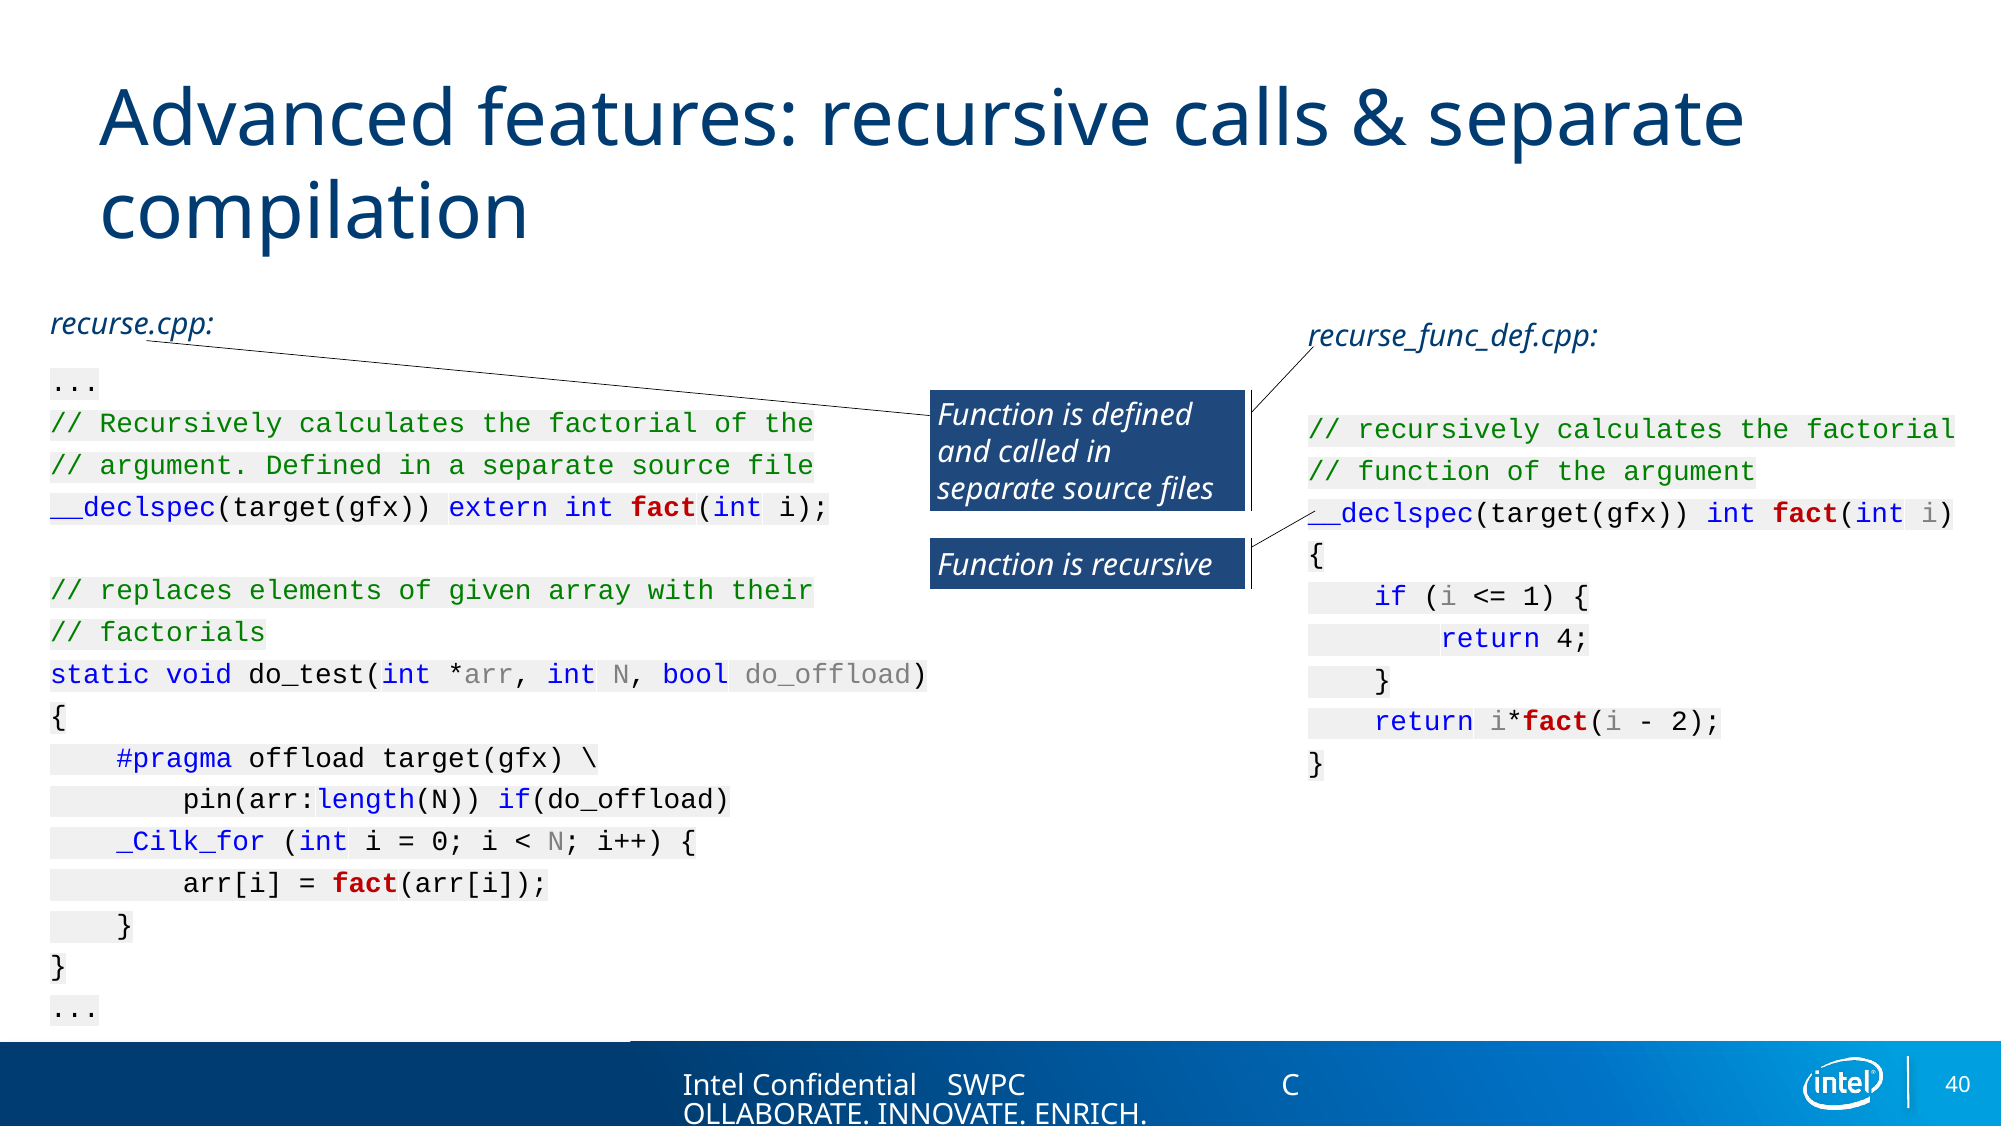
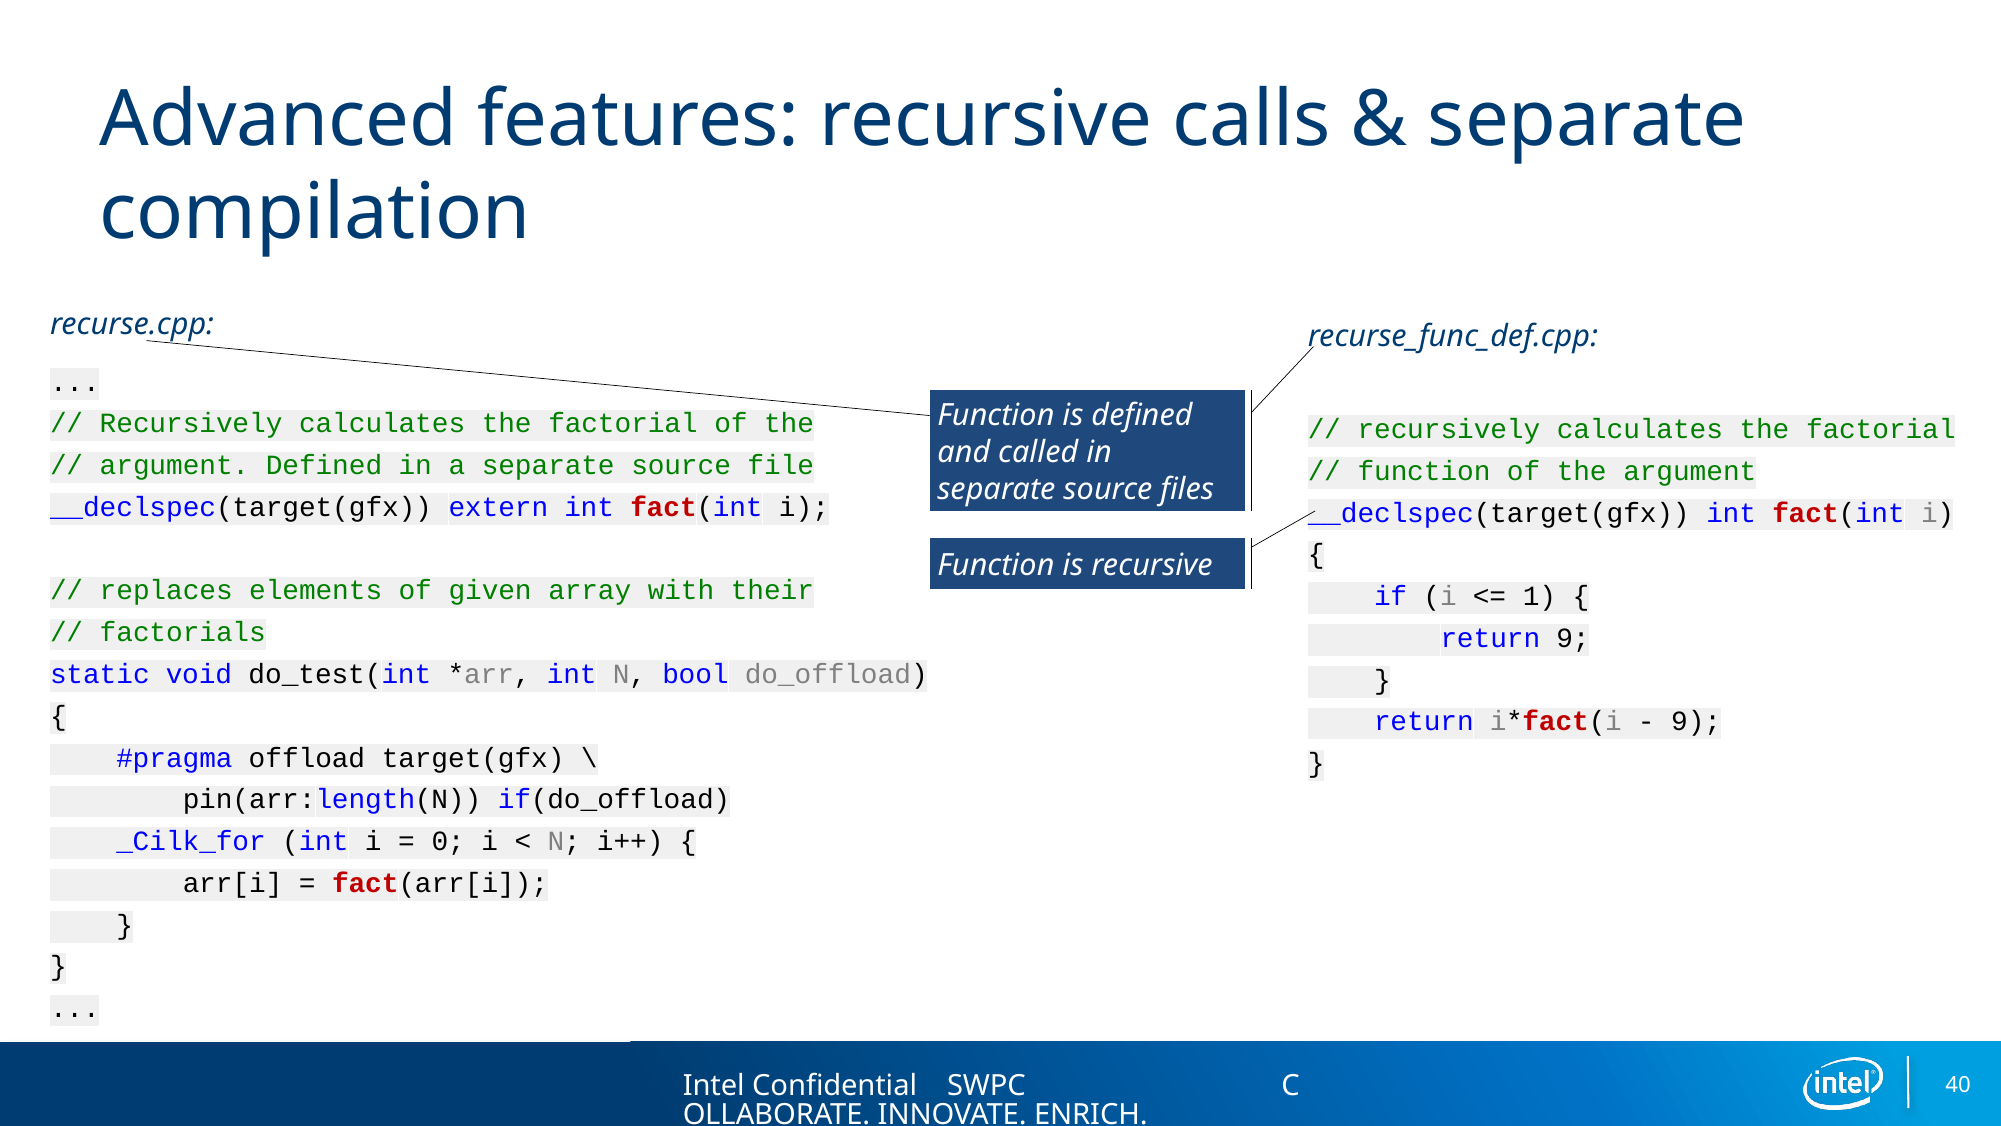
return 4: 4 -> 9 (1573, 638)
2: 2 -> 9 (1696, 721)
